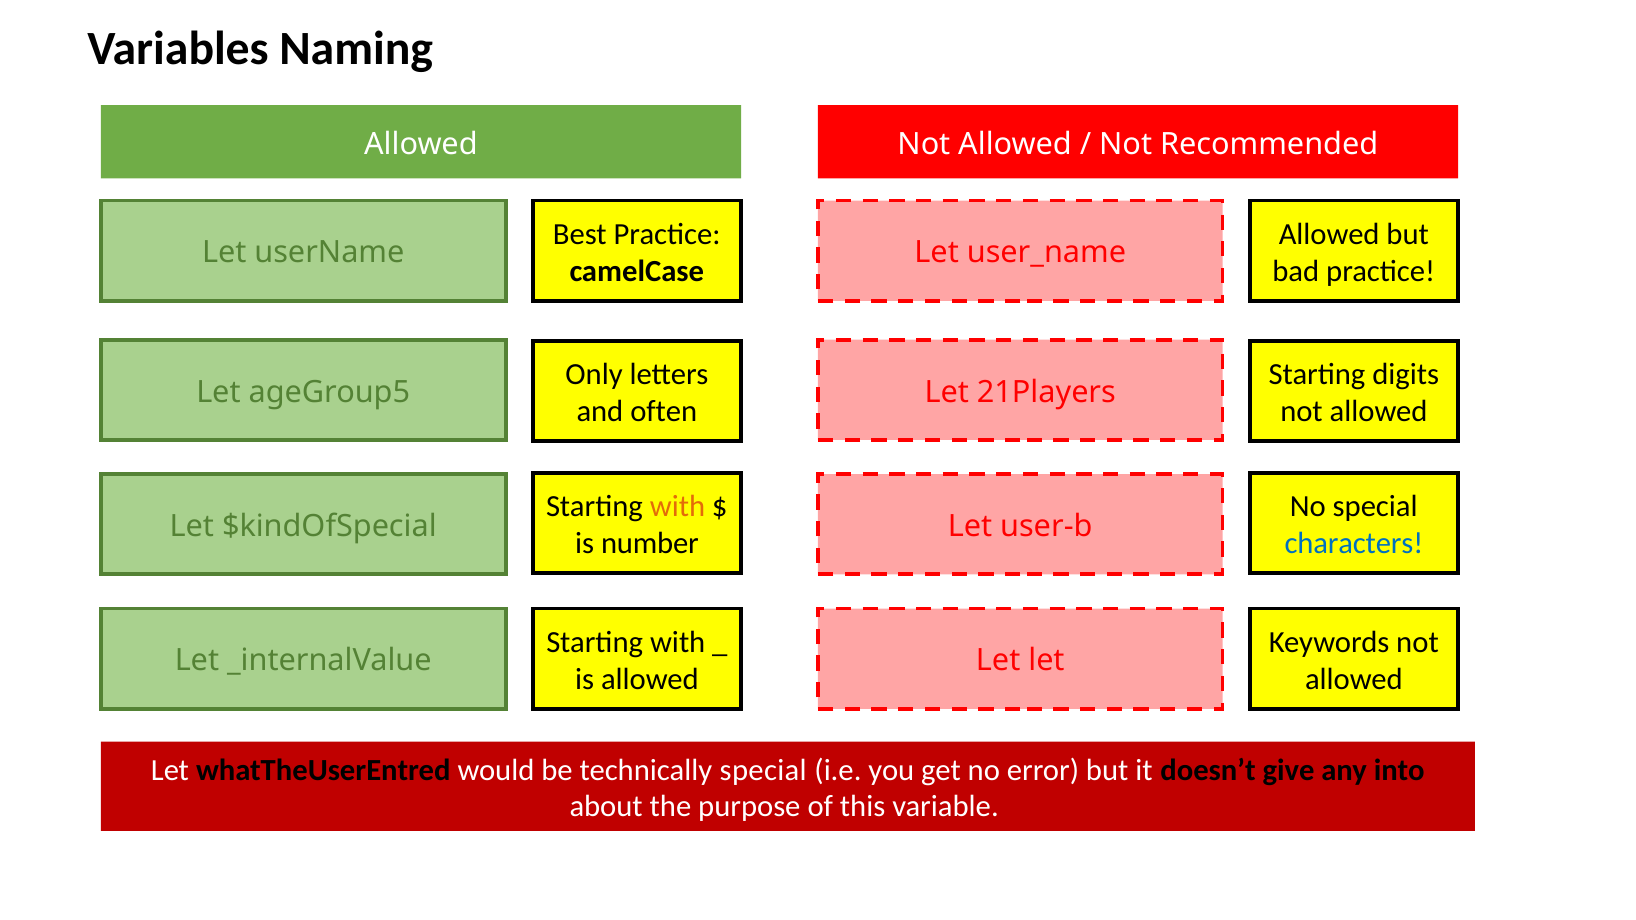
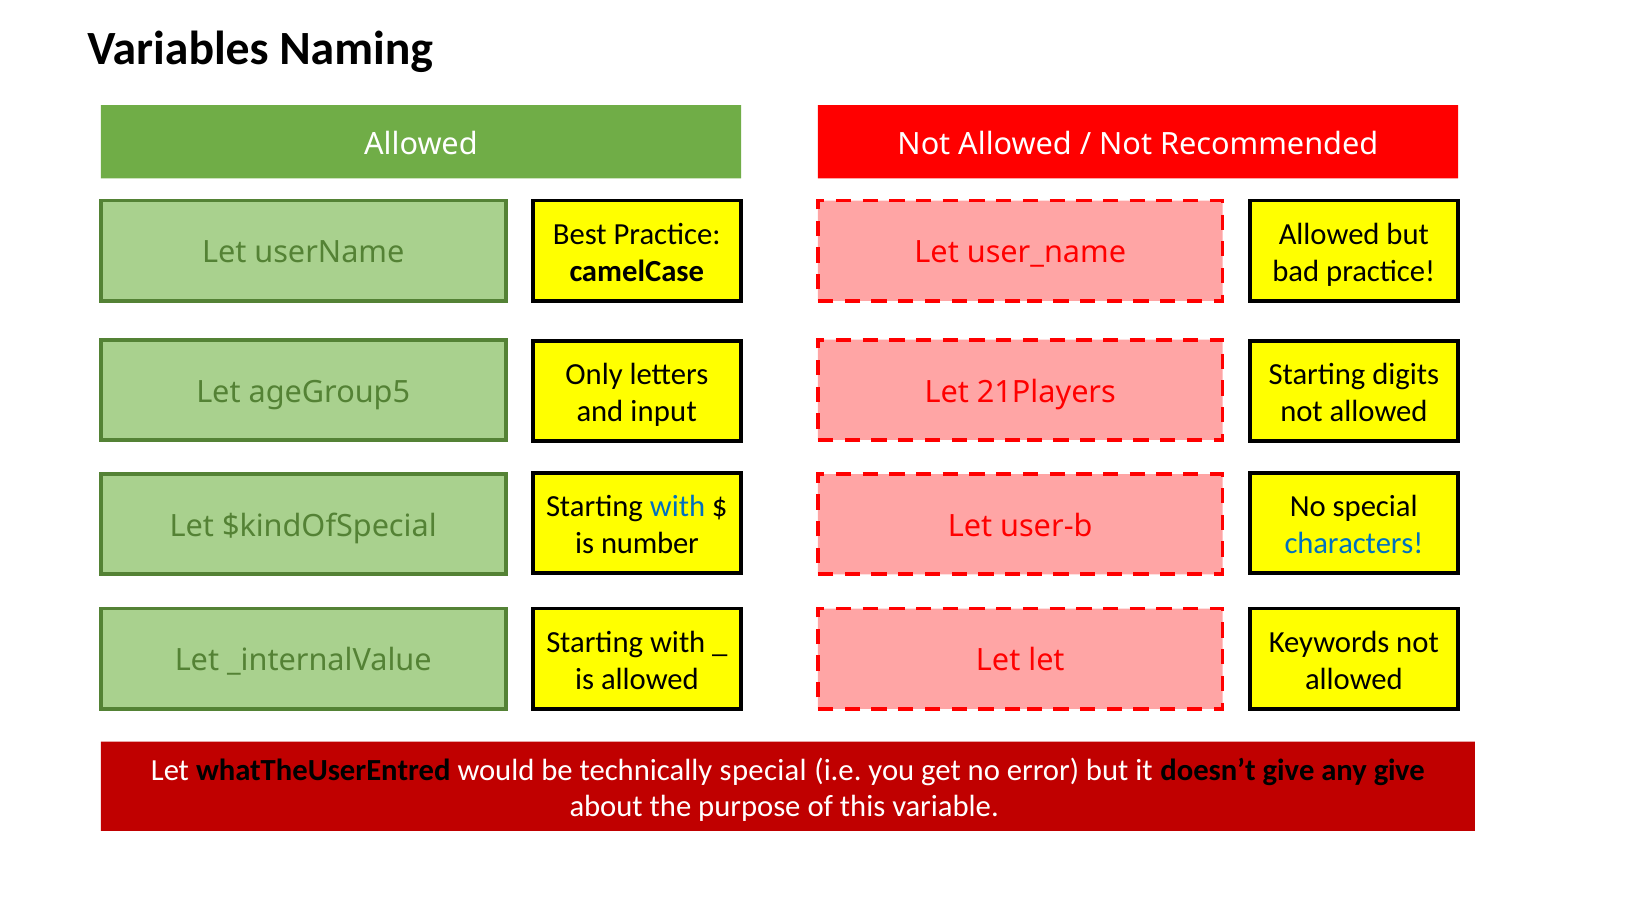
often: often -> input (664, 411)
with colour: orange -> blue (677, 507)
any into: into -> give (1399, 770)
